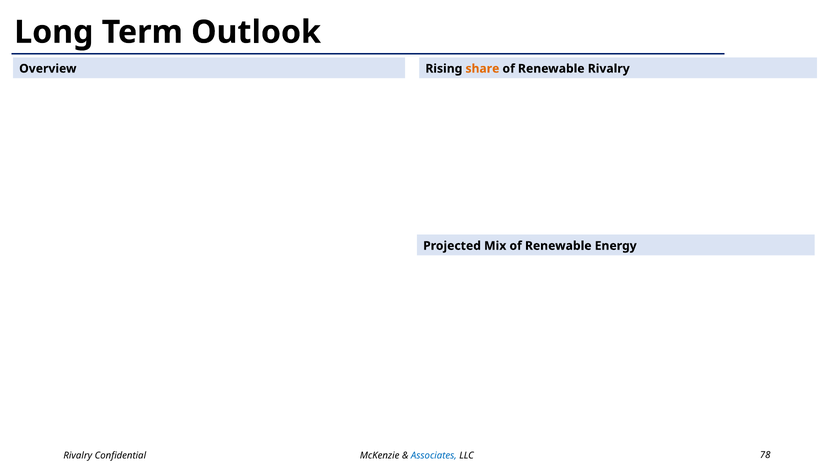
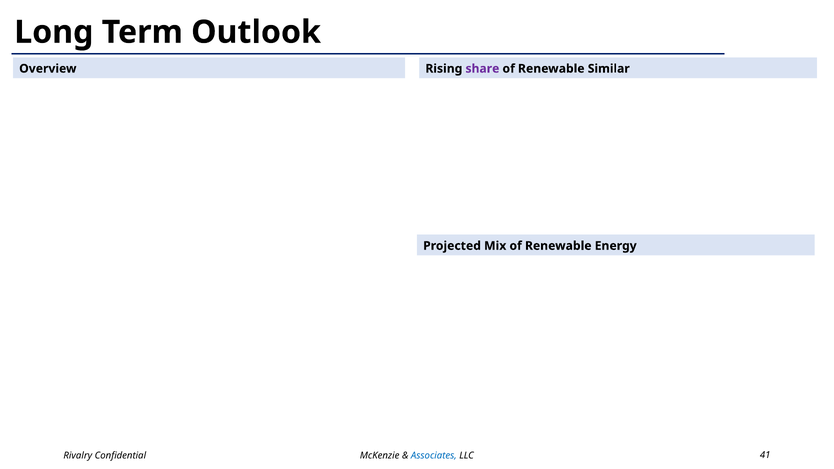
share colour: orange -> purple (482, 69)
Renewable Rivalry: Rivalry -> Similar (609, 69)
78: 78 -> 41 (765, 455)
